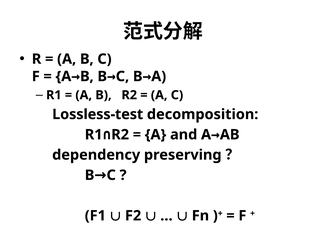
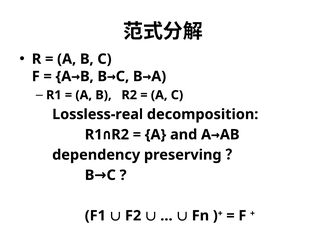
Lossless-test: Lossless-test -> Lossless-real (98, 115)
